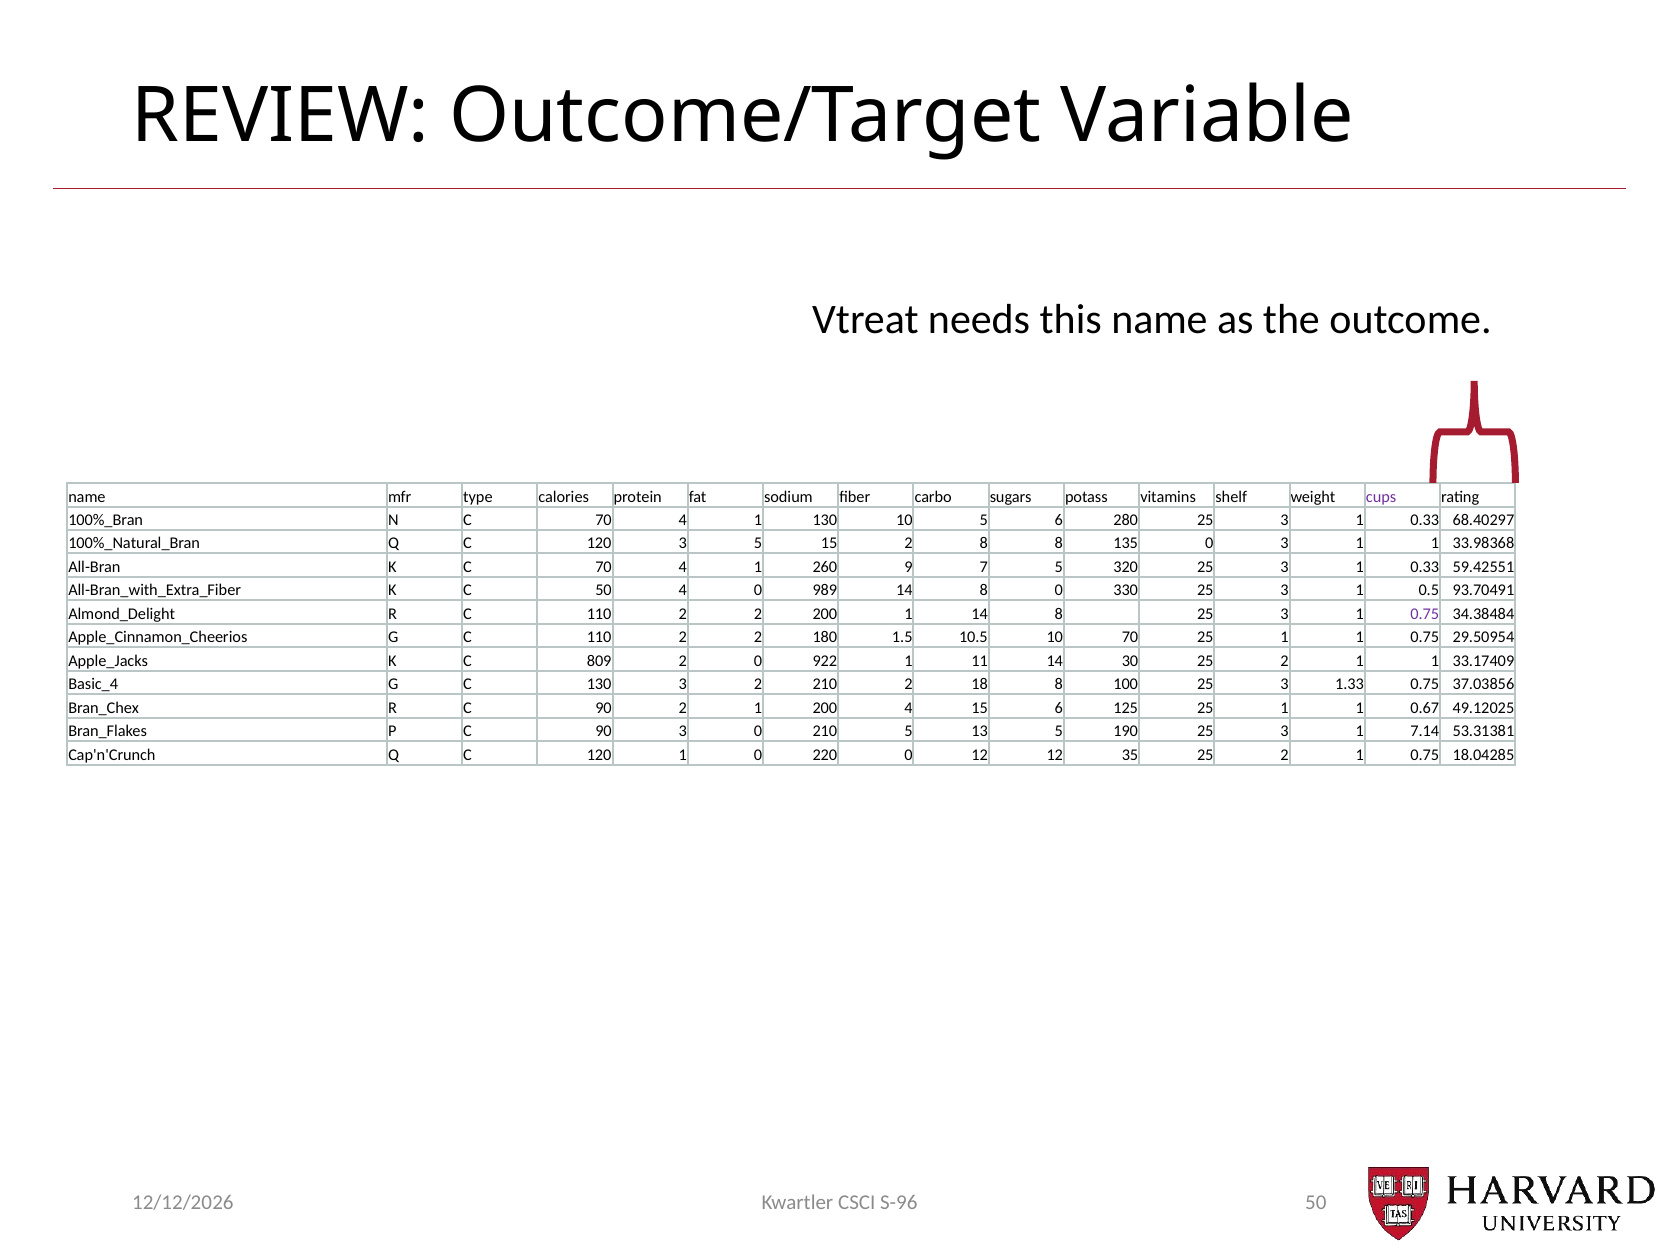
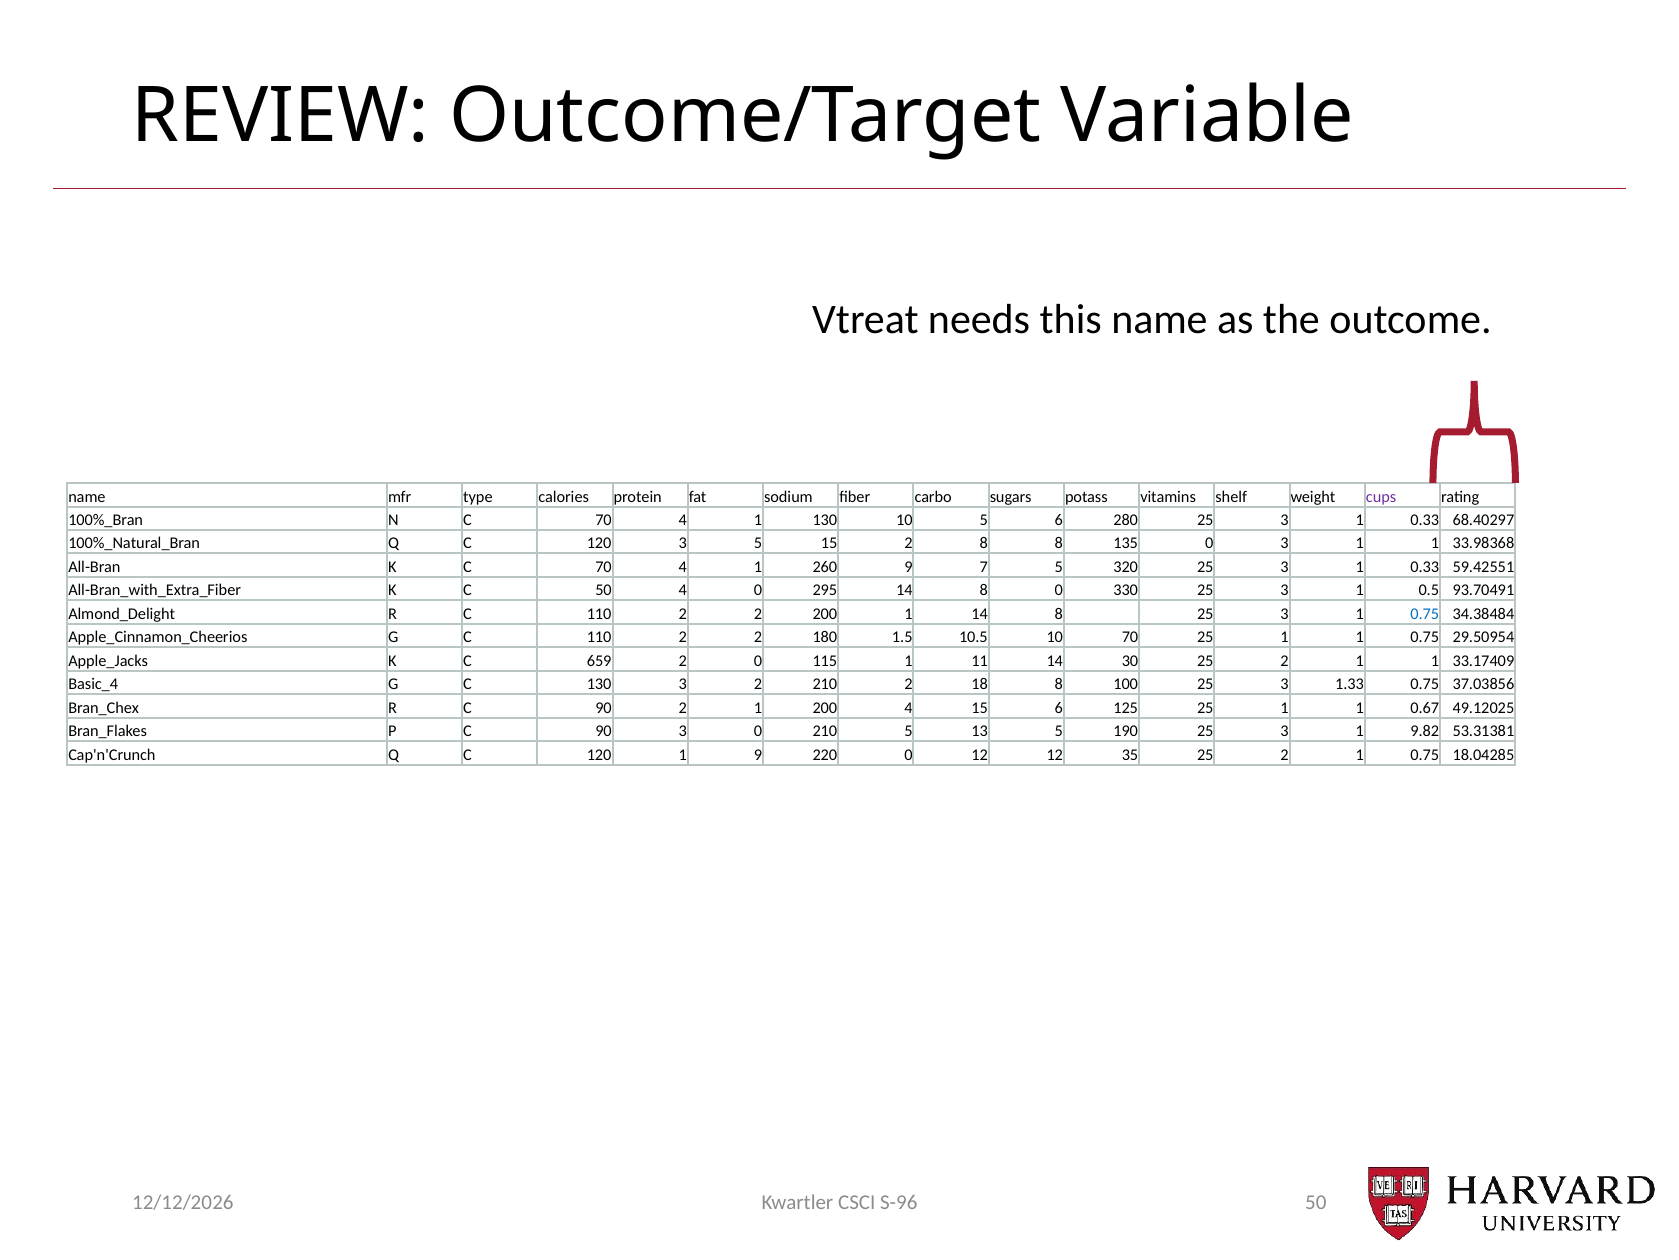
989: 989 -> 295 (825, 590)
0.75 colour: purple -> blue (1425, 614)
809: 809 -> 659 (599, 661)
922: 922 -> 115 (825, 661)
7.14: 7.14 -> 9.82 (1425, 731)
1 0: 0 -> 9 (758, 754)
